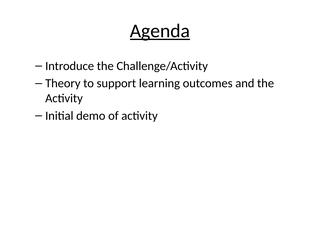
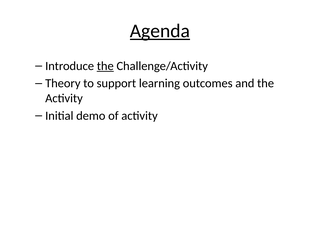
the underline: none -> present (105, 66)
